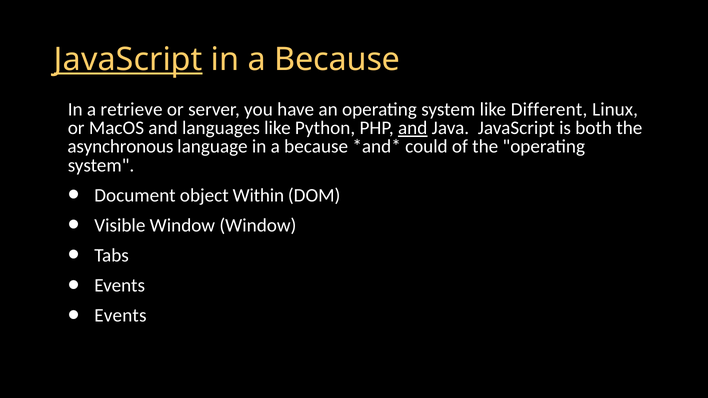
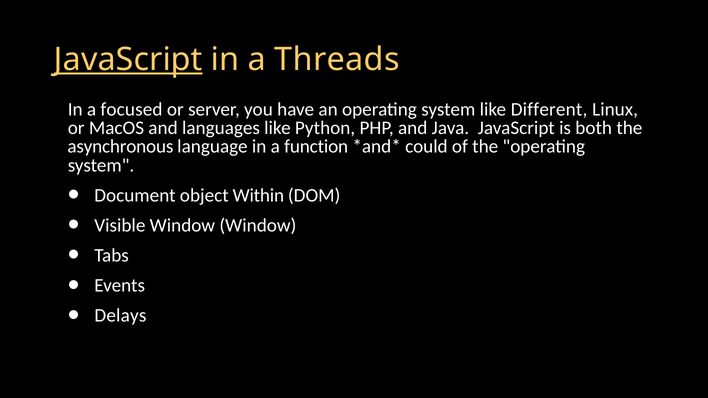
Because: Because -> Threads (337, 59)
retrieve: retrieve -> focused (131, 109)
and underline: present -> none (413, 128)
language in a because: because -> function (316, 147)
Events: Events -> Delays (120, 316)
